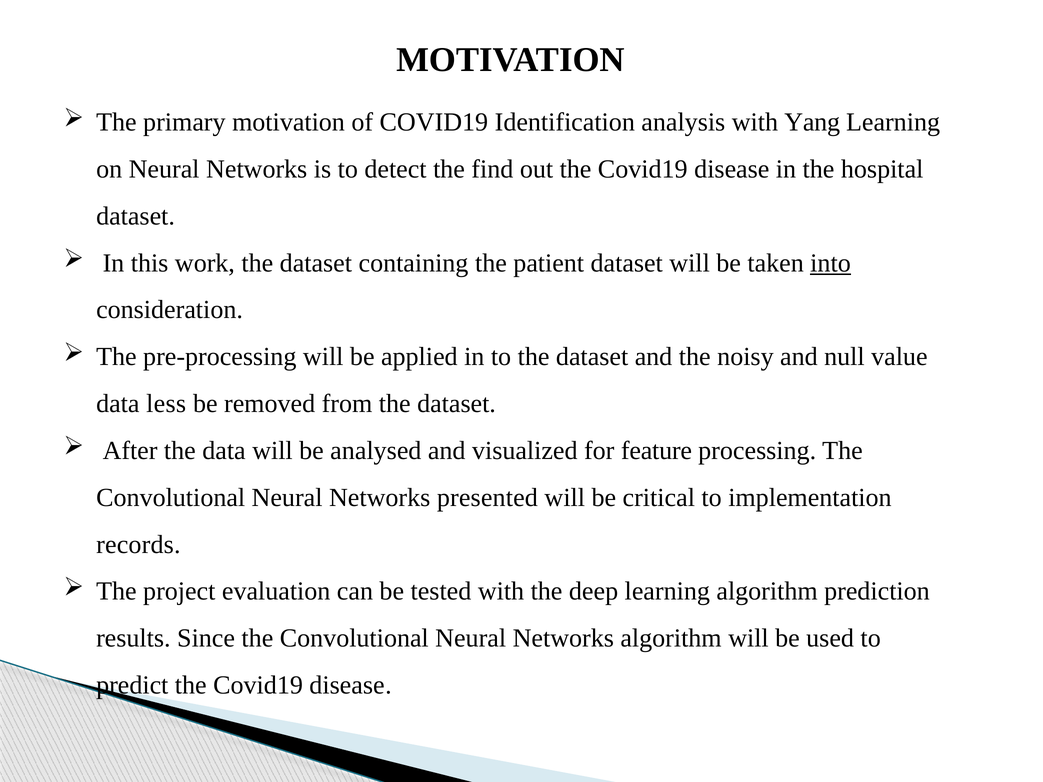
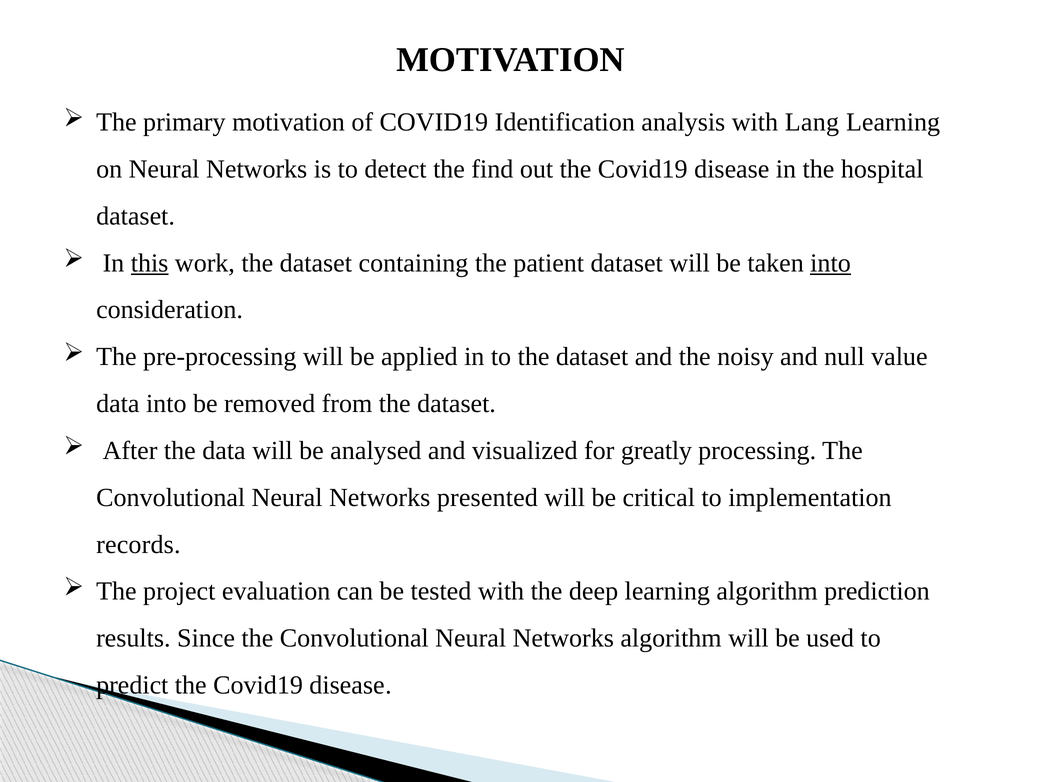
Yang: Yang -> Lang (812, 122)
this underline: none -> present (150, 263)
data less: less -> into (166, 404)
feature: feature -> greatly (656, 451)
